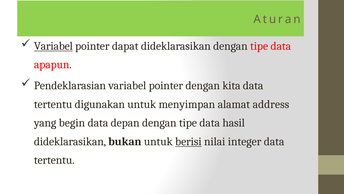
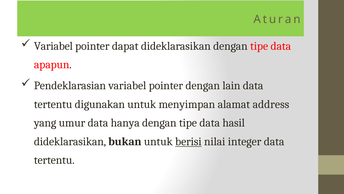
Variabel underline: present -> none (53, 46)
kita: kita -> lain (231, 85)
begin: begin -> umur (72, 123)
depan: depan -> hanya (125, 123)
